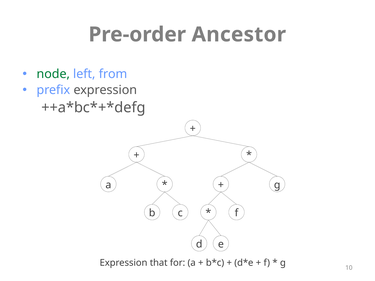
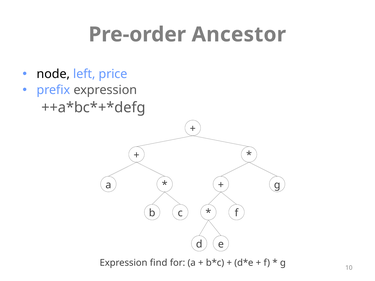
node colour: green -> black (53, 74)
from: from -> price (113, 74)
that: that -> find (159, 263)
